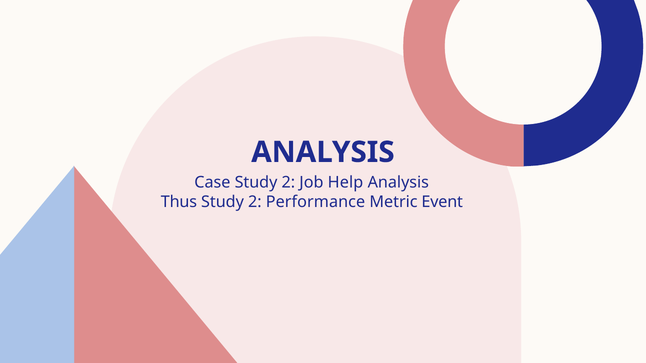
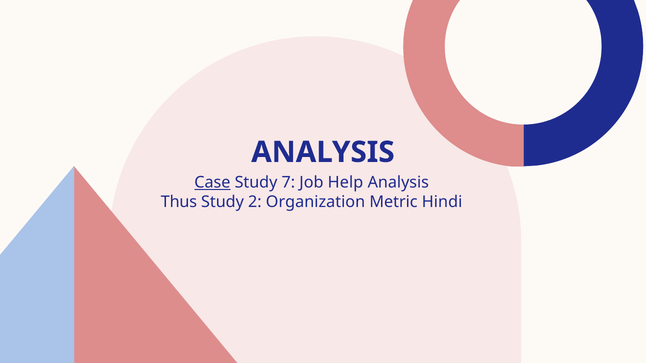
Case underline: none -> present (212, 183)
2: 2 -> 7 (288, 183)
Performance: Performance -> Organization (316, 202)
Event: Event -> Hindi (442, 202)
